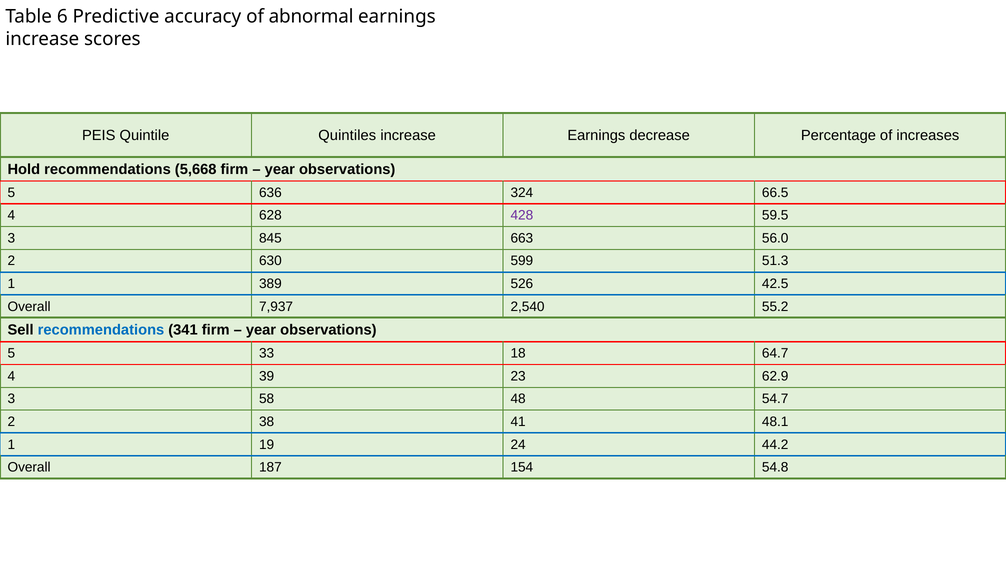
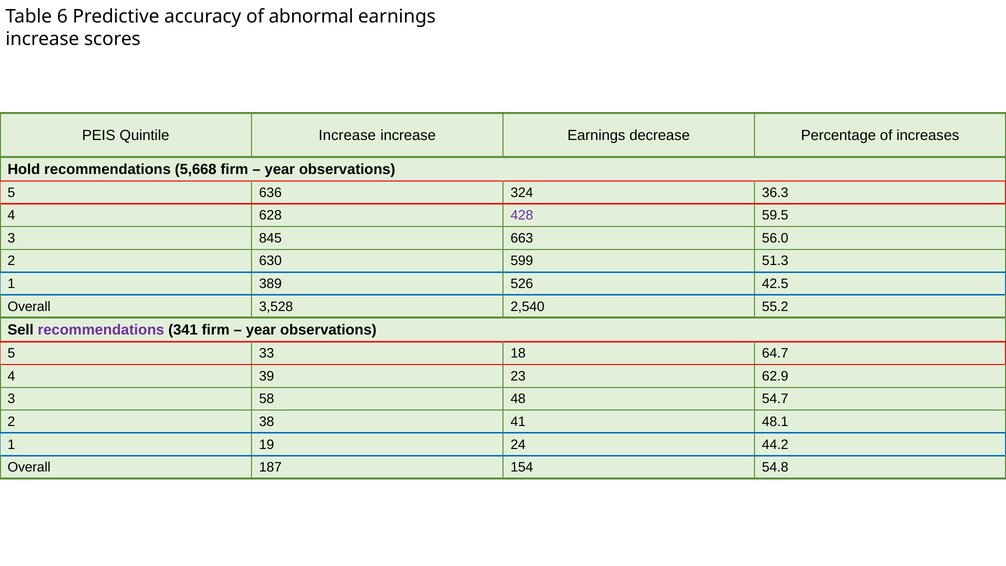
Quintile Quintiles: Quintiles -> Increase (347, 135)
66.5: 66.5 -> 36.3 (775, 193)
7,937: 7,937 -> 3,528 (276, 306)
recommendations colour: blue -> purple (101, 330)
